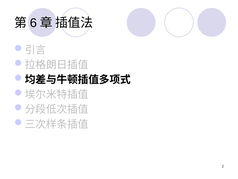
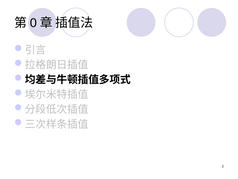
6: 6 -> 0 (33, 23)
